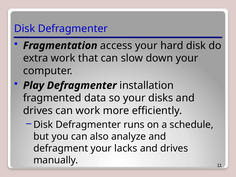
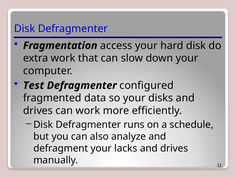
Play: Play -> Test (34, 85)
installation: installation -> configured (147, 85)
